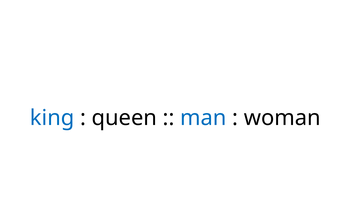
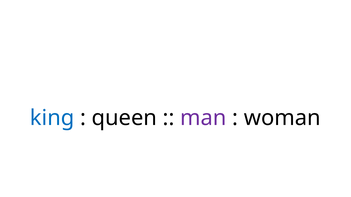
man colour: blue -> purple (203, 118)
